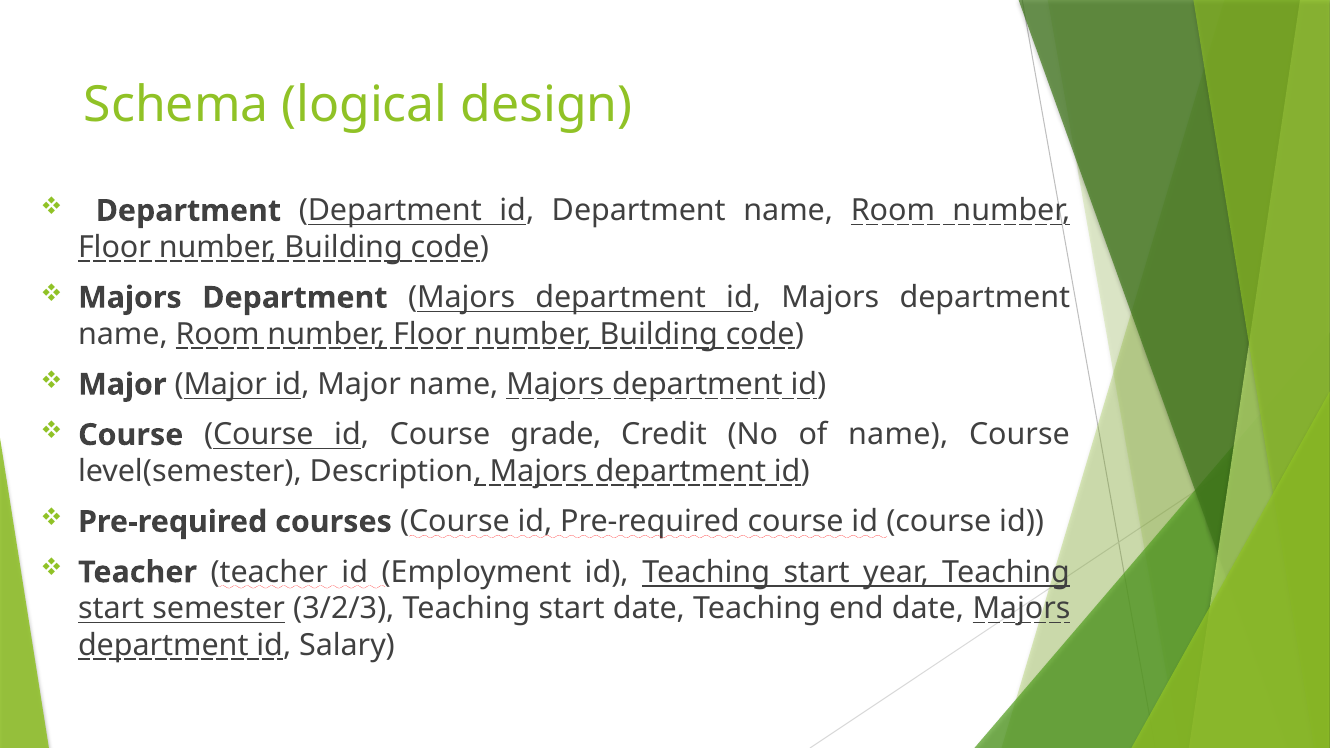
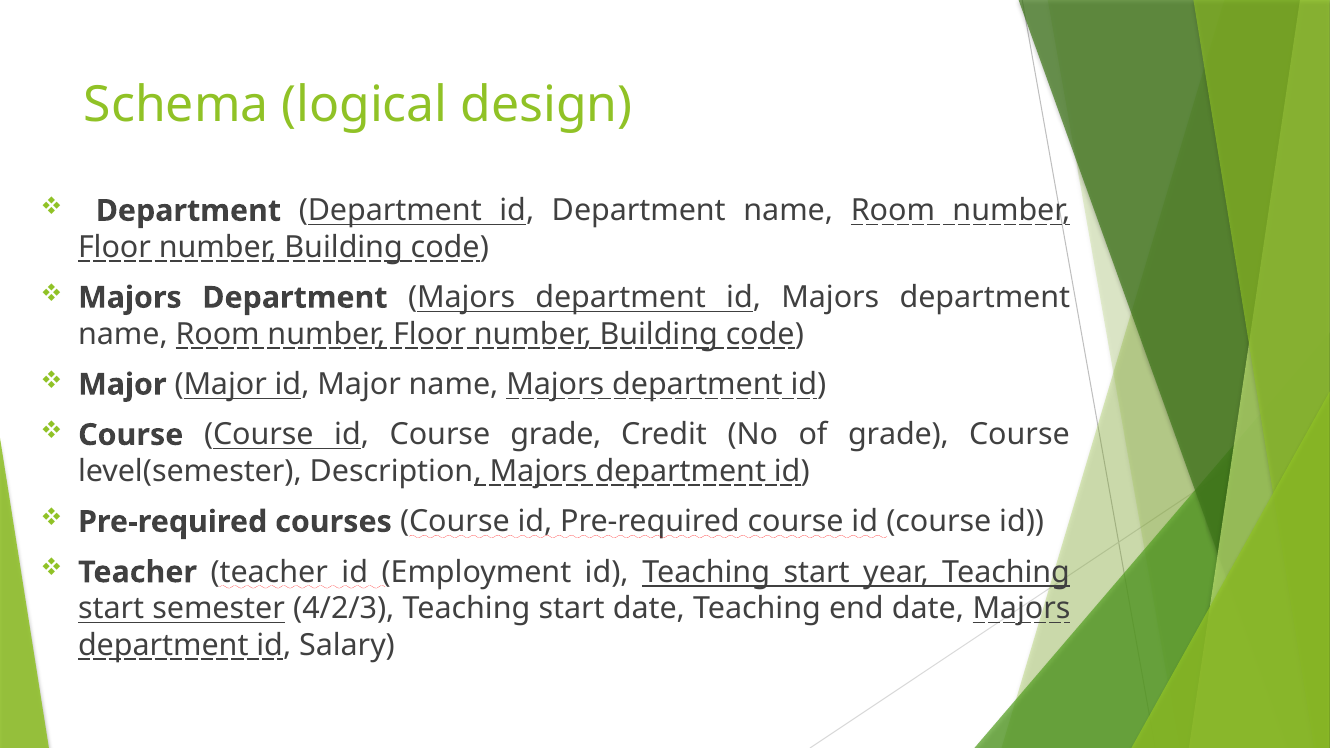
of name: name -> grade (898, 435)
3/2/3: 3/2/3 -> 4/2/3 (344, 609)
